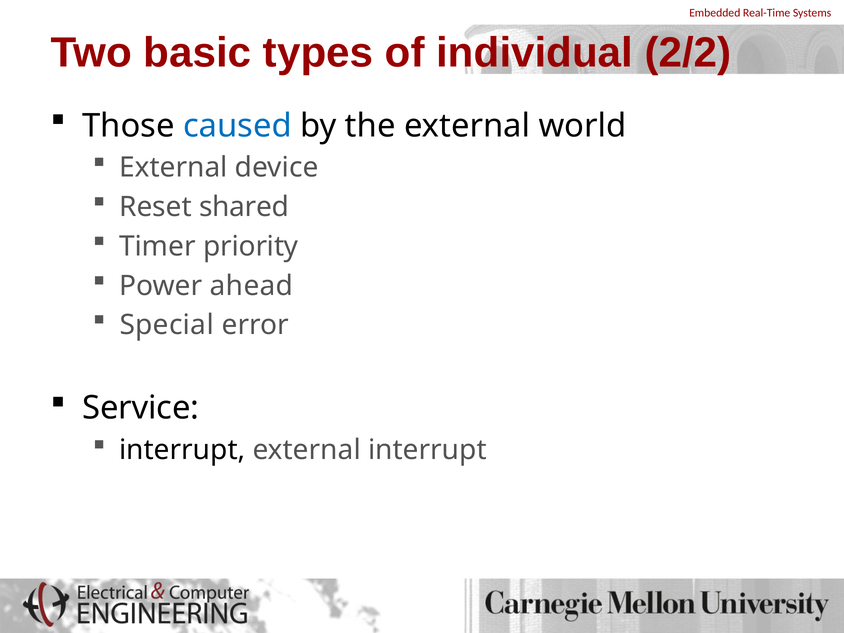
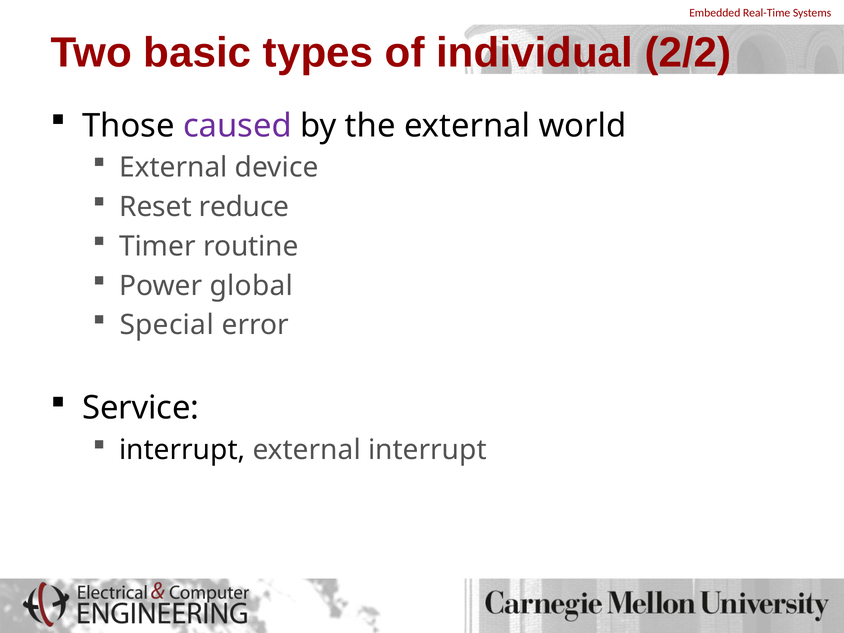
caused colour: blue -> purple (237, 126)
shared: shared -> reduce (244, 207)
priority: priority -> routine (251, 246)
ahead: ahead -> global (251, 286)
